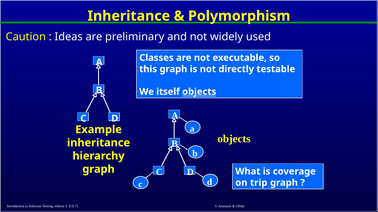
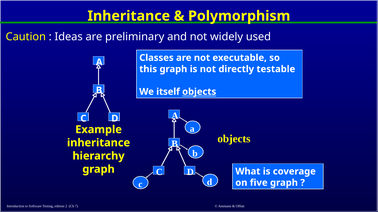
trip: trip -> five (259, 183)
